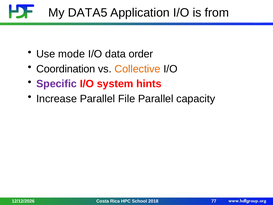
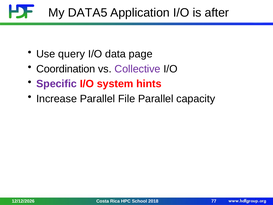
from: from -> after (217, 13)
mode: mode -> query (72, 54)
order: order -> page (141, 54)
Collective colour: orange -> purple (138, 69)
